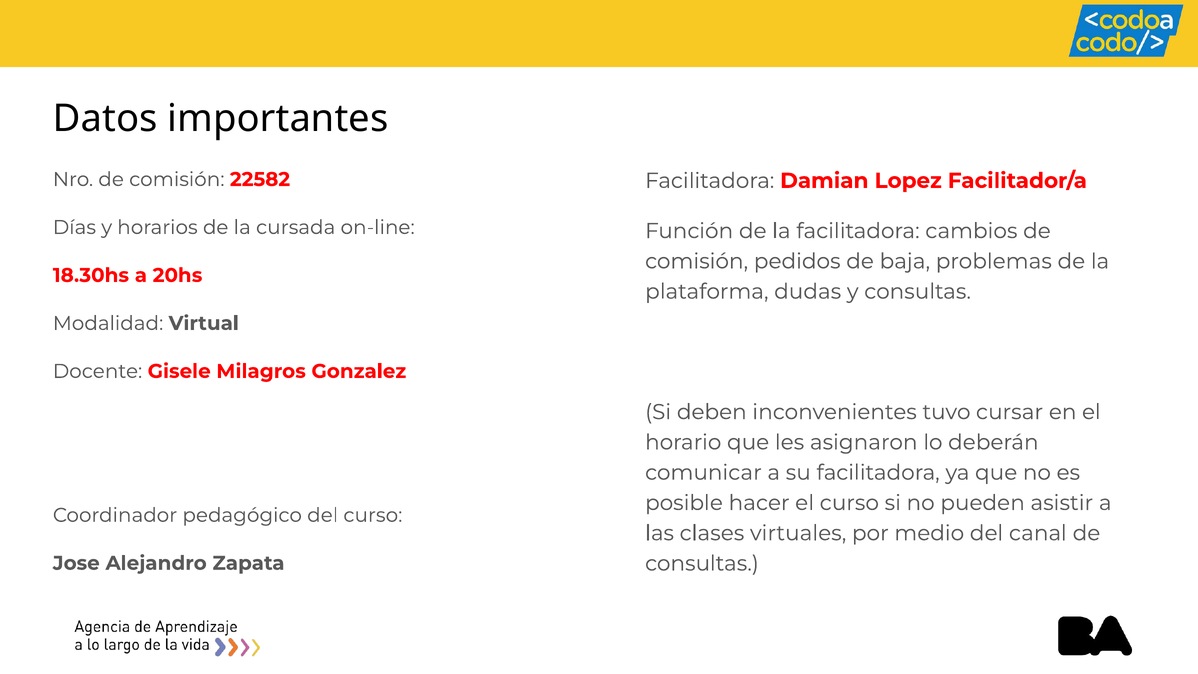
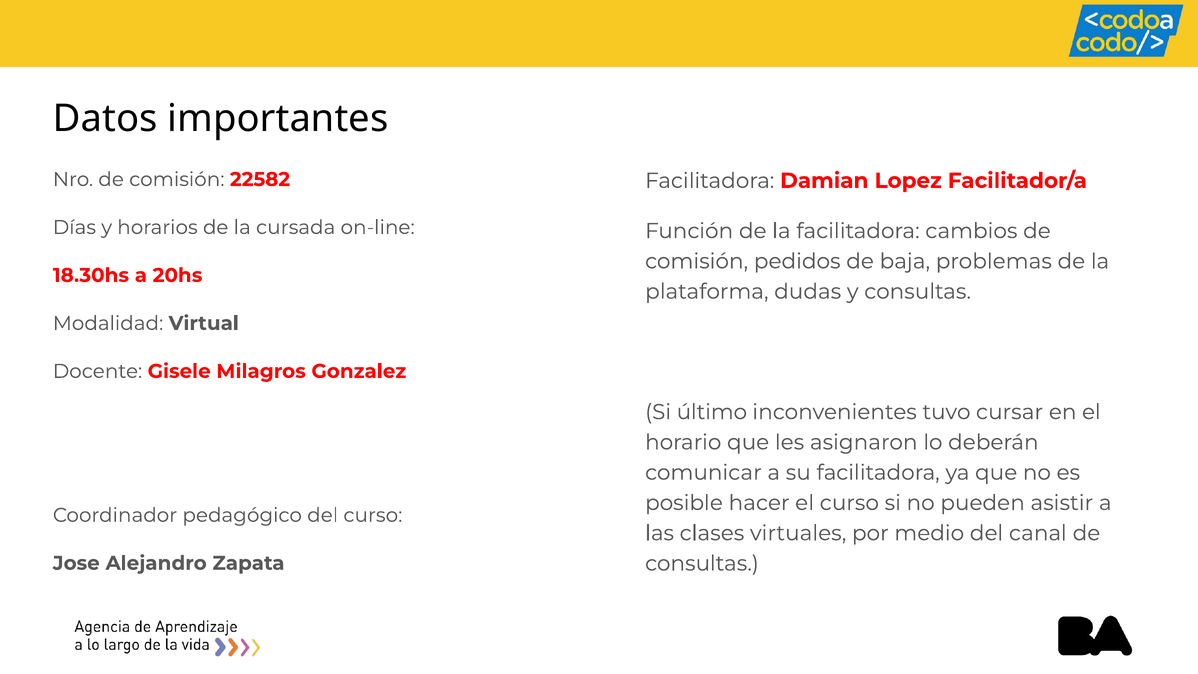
deben: deben -> último (712, 412)
